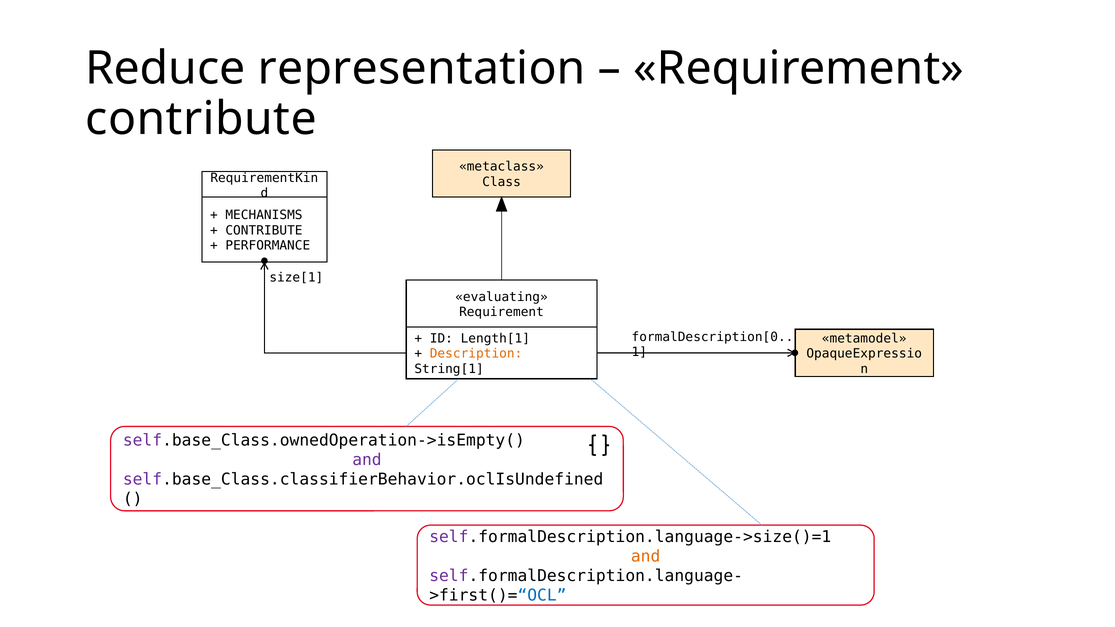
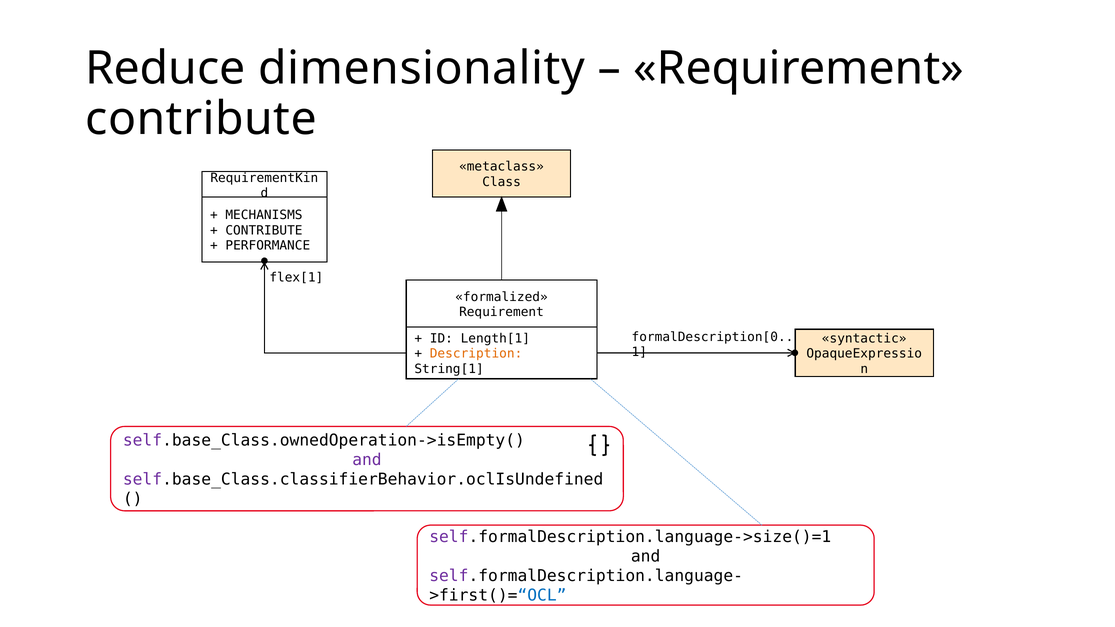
representation: representation -> dimensionality (422, 69)
size[1: size[1 -> flex[1 (296, 278)
evaluating: evaluating -> formalized (502, 297)
metamodel: metamodel -> syntactic (864, 338)
and colour: orange -> black (646, 557)
